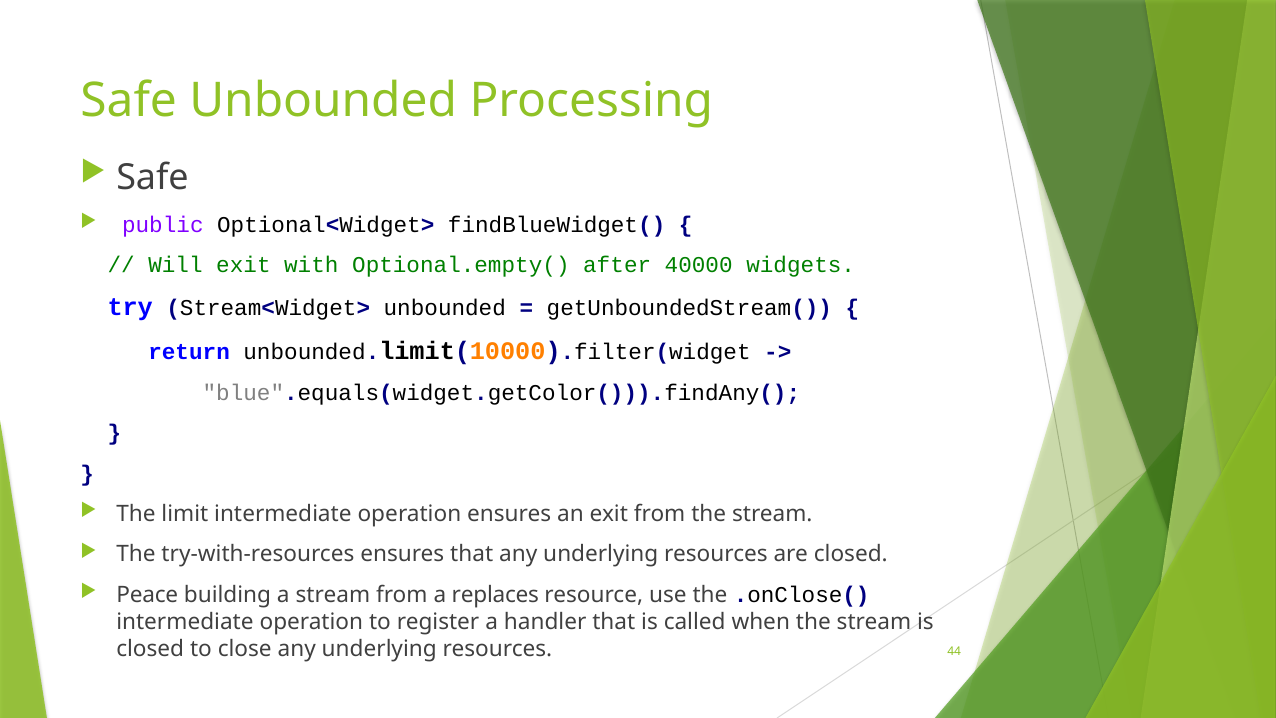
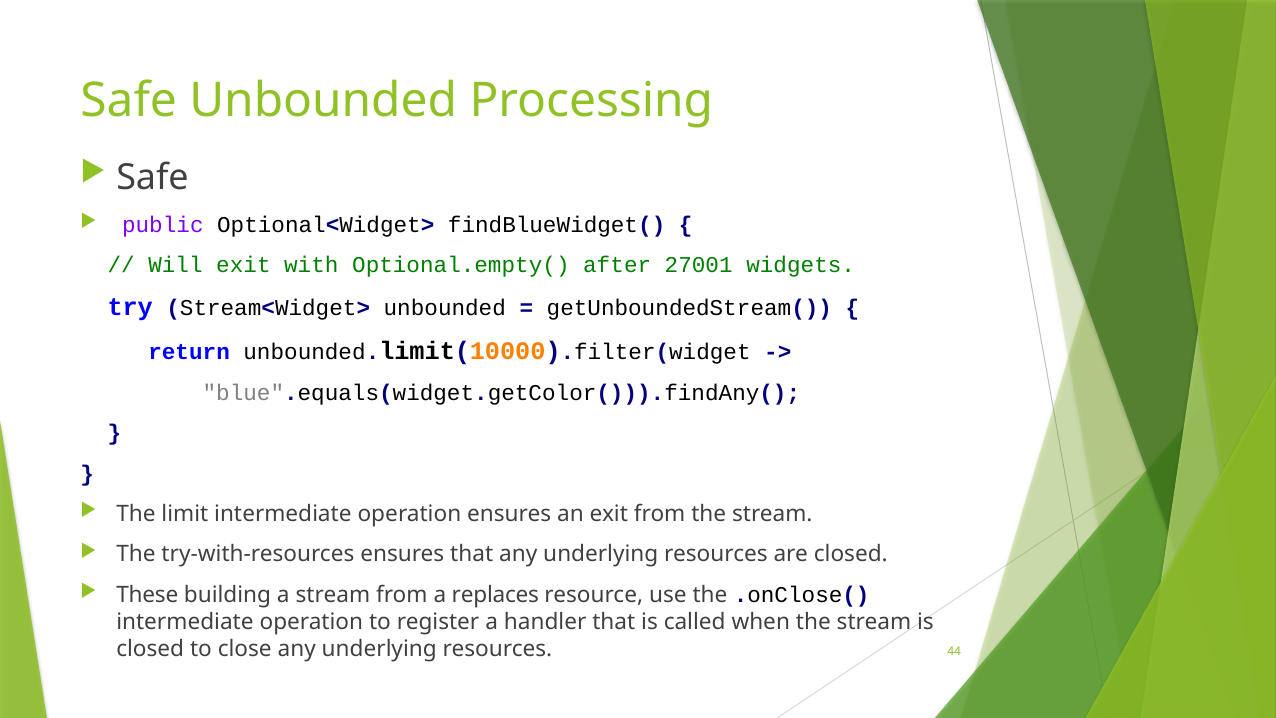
40000: 40000 -> 27001 (699, 265)
Peace: Peace -> These (147, 595)
